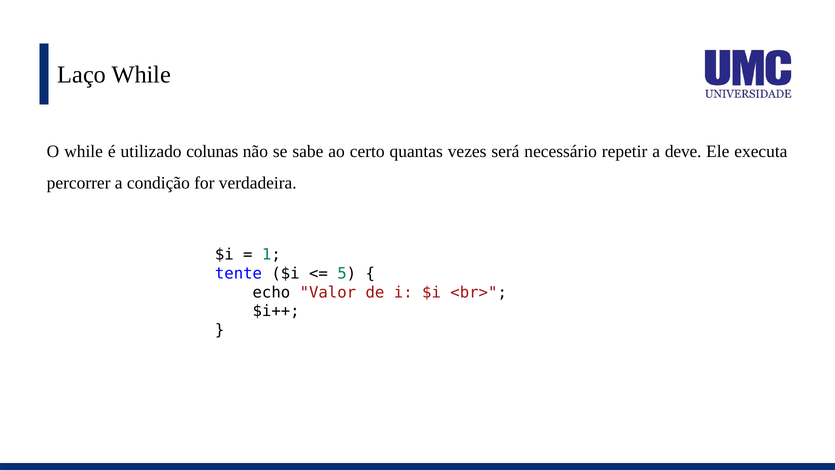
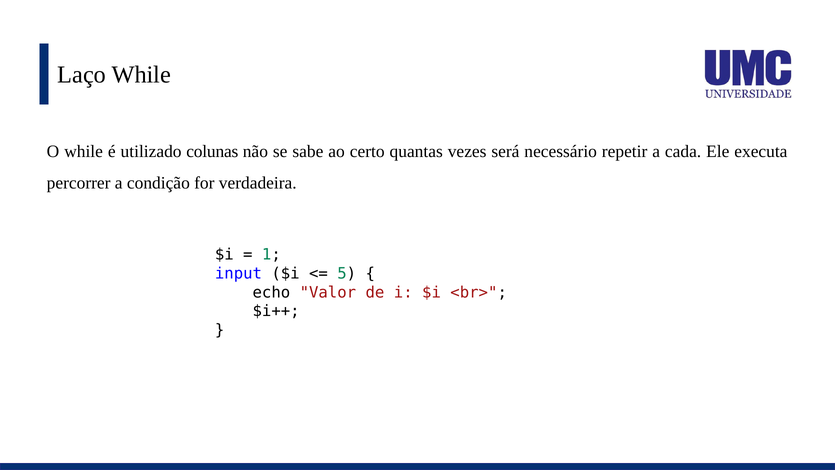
deve: deve -> cada (683, 152)
tente: tente -> input (238, 273)
